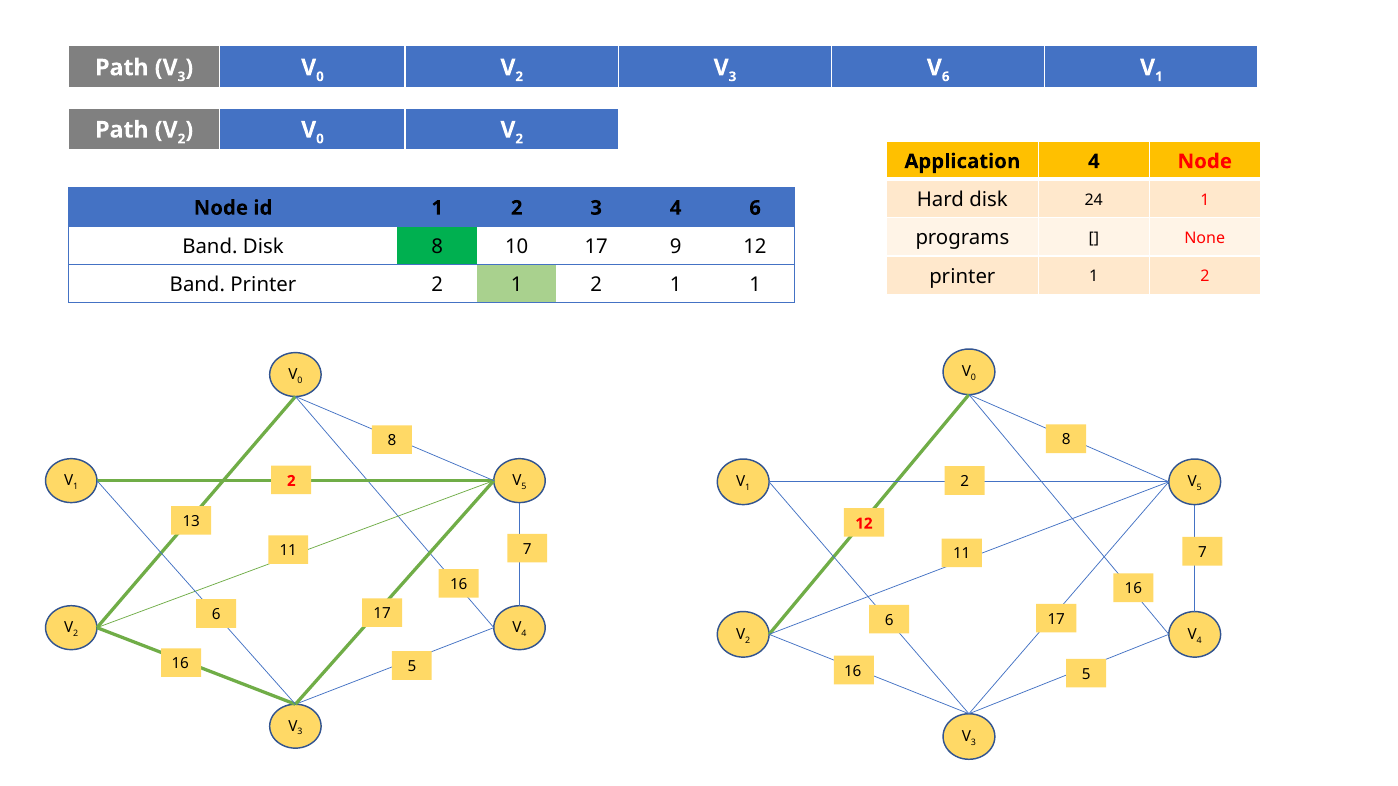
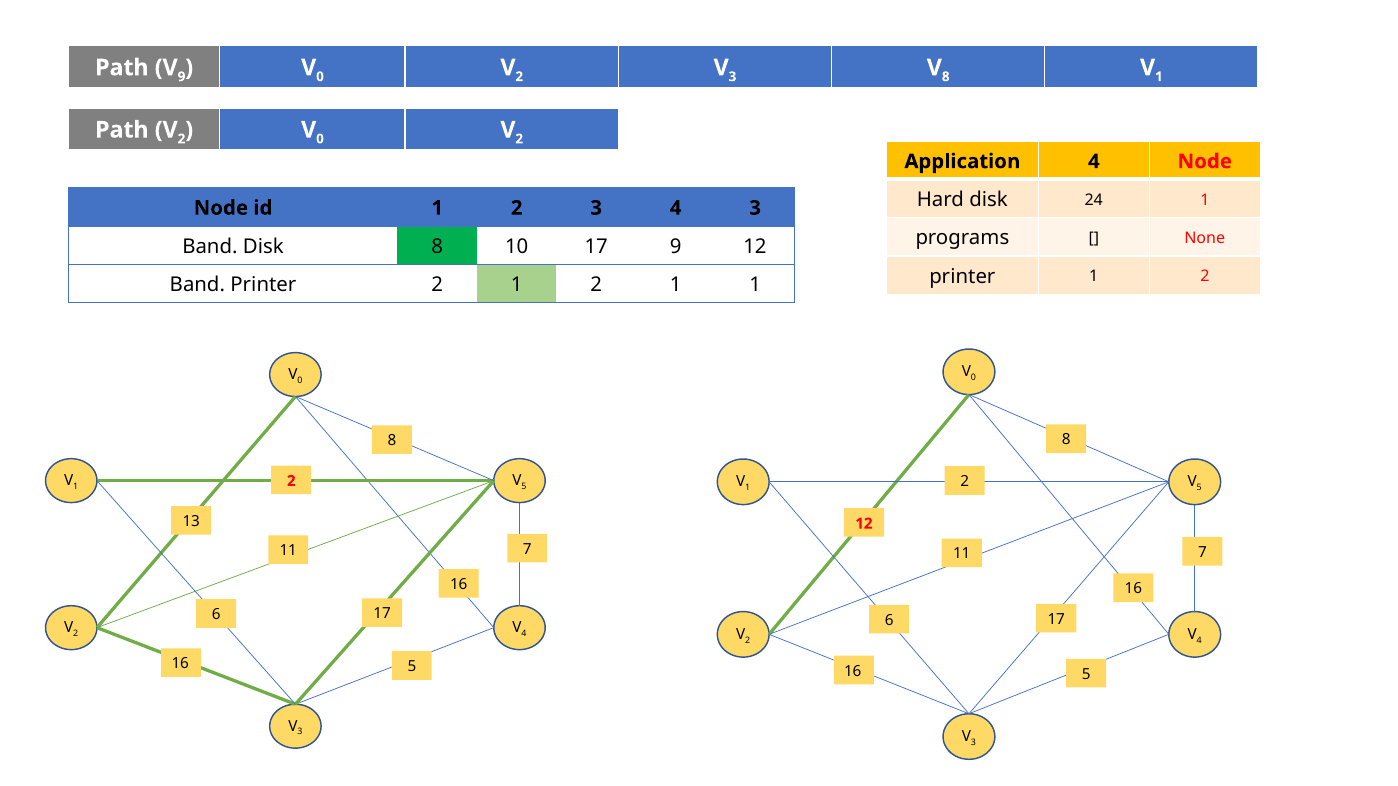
3: 3 -> 9 (182, 77)
6: 6 -> 8 (946, 77)
4 6: 6 -> 3 (755, 208)
